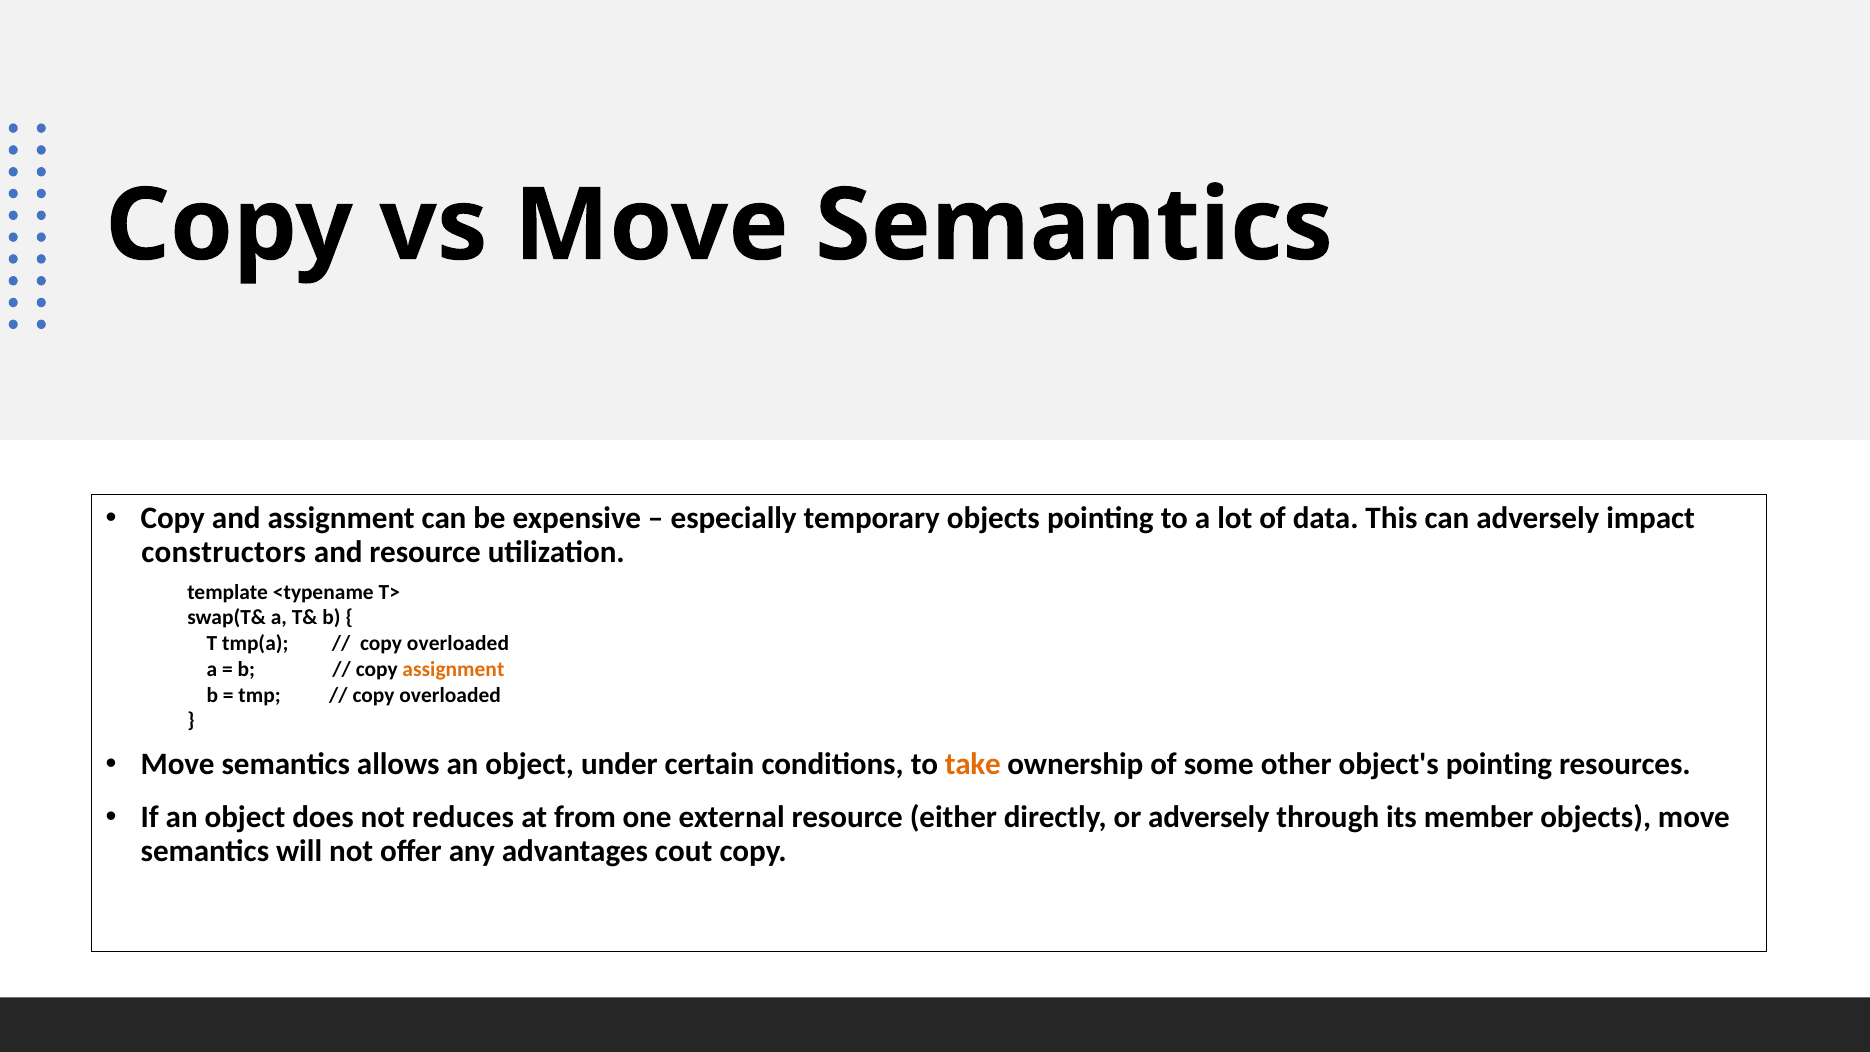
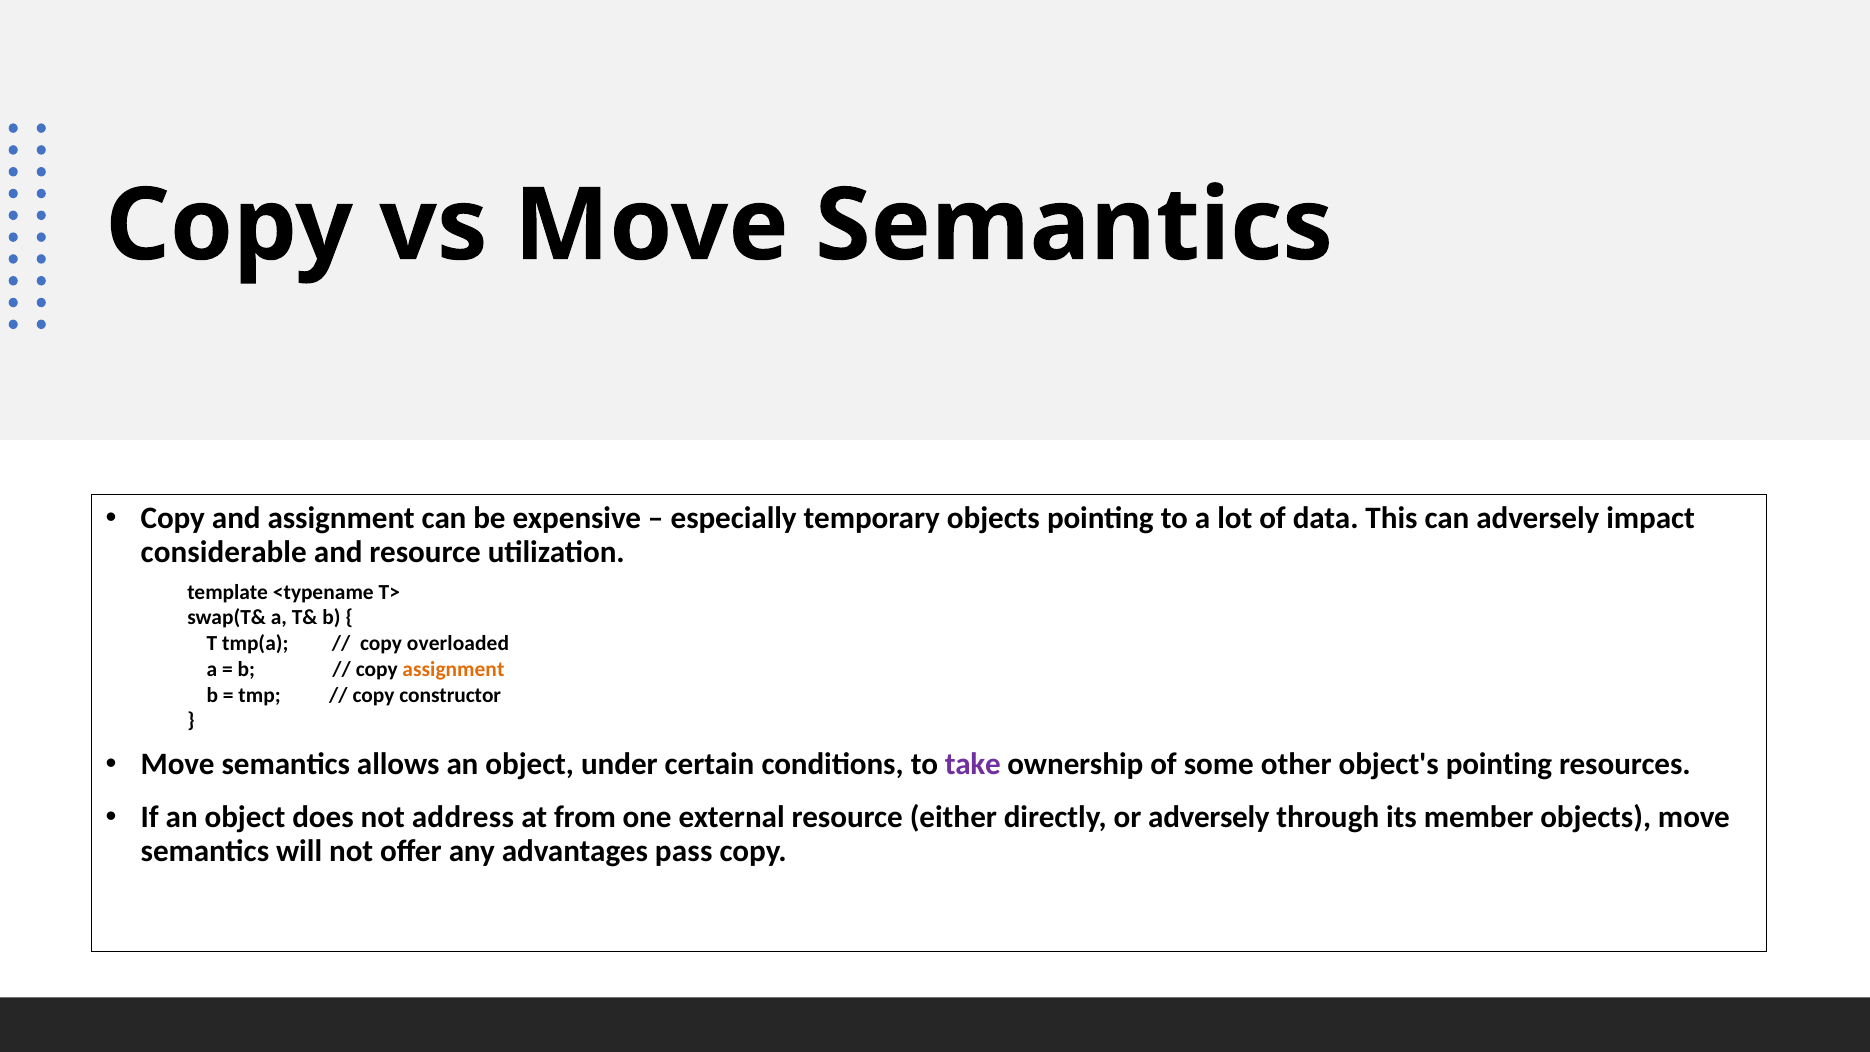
constructors: constructors -> considerable (224, 552)
overloaded: overloaded -> constructor (450, 695)
take colour: orange -> purple (973, 764)
reduces: reduces -> address (463, 817)
cout: cout -> pass (684, 851)
